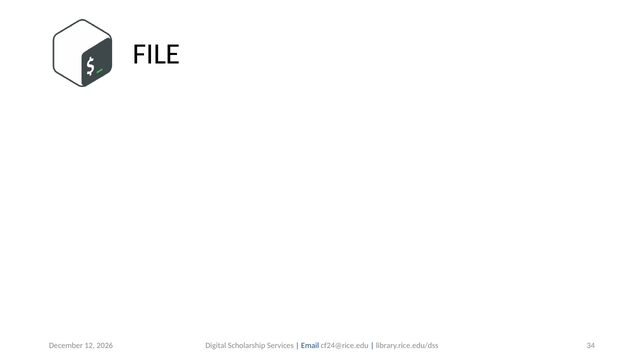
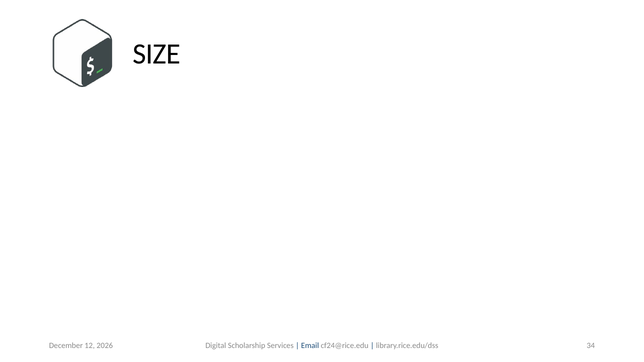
FILE: FILE -> SIZE (157, 54)
